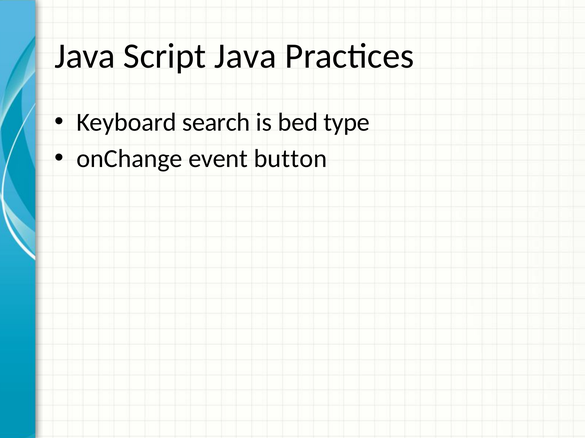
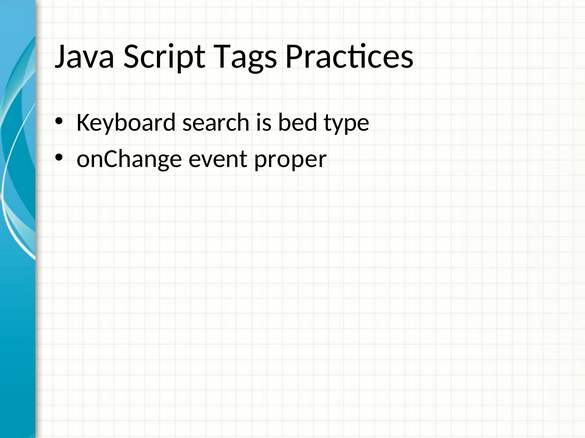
Script Java: Java -> Tags (246, 56)
button: button -> proper (290, 159)
